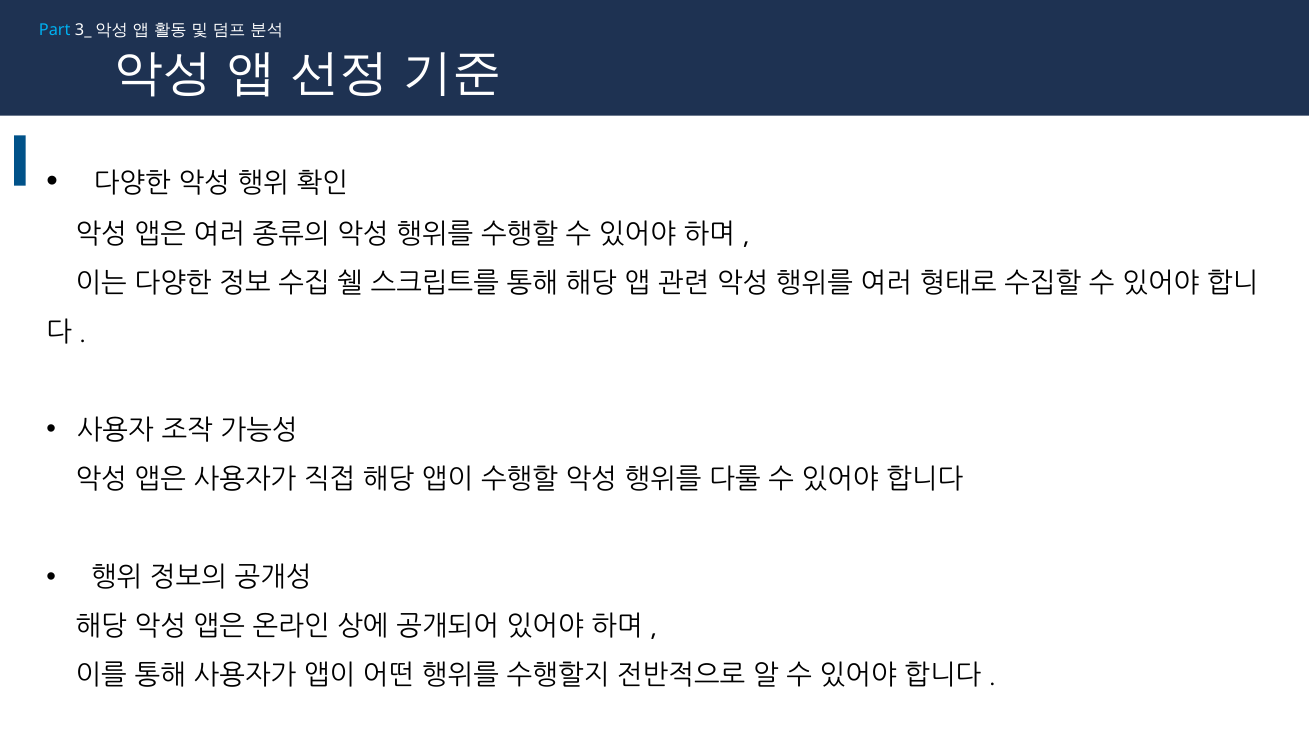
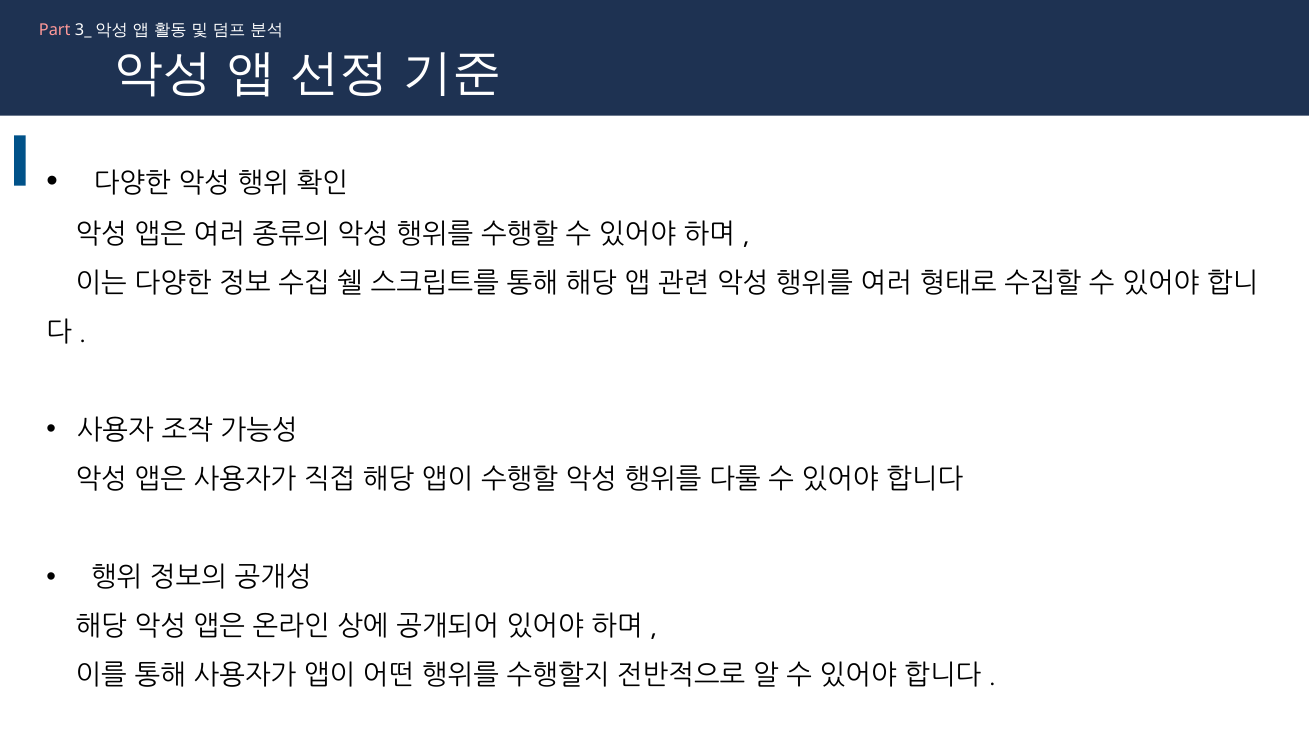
Part colour: light blue -> pink (55, 30)
